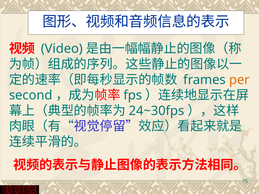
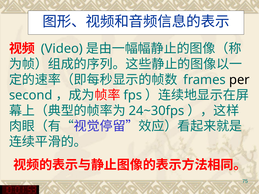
per colour: orange -> black (239, 80)
